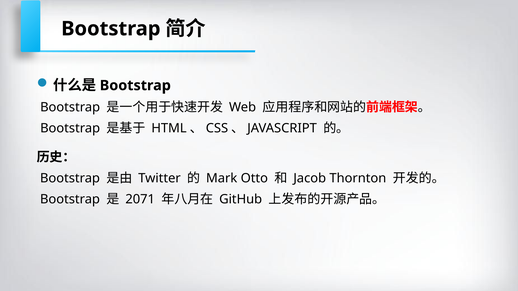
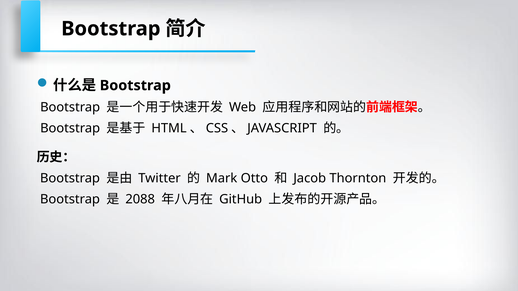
2071: 2071 -> 2088 (140, 199)
